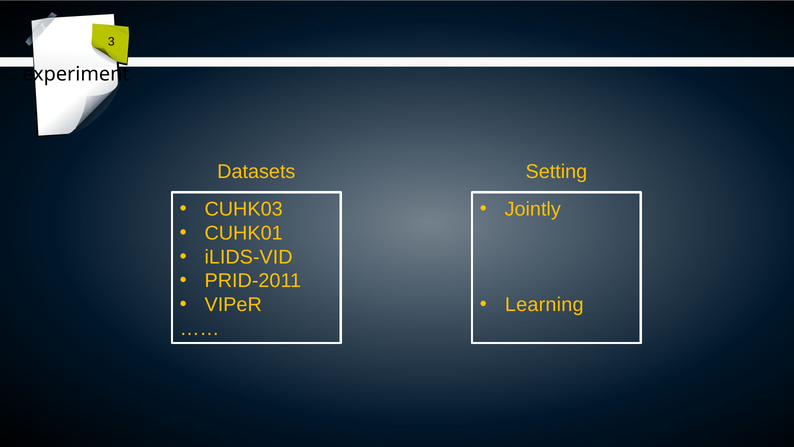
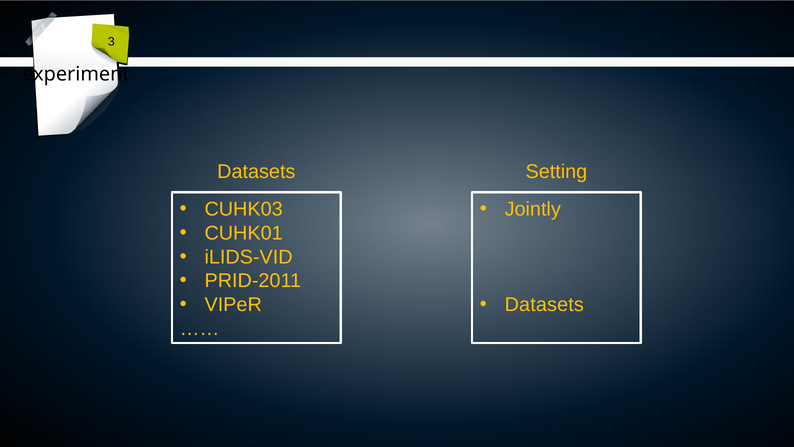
Learning: Learning -> Datasets (544, 305)
